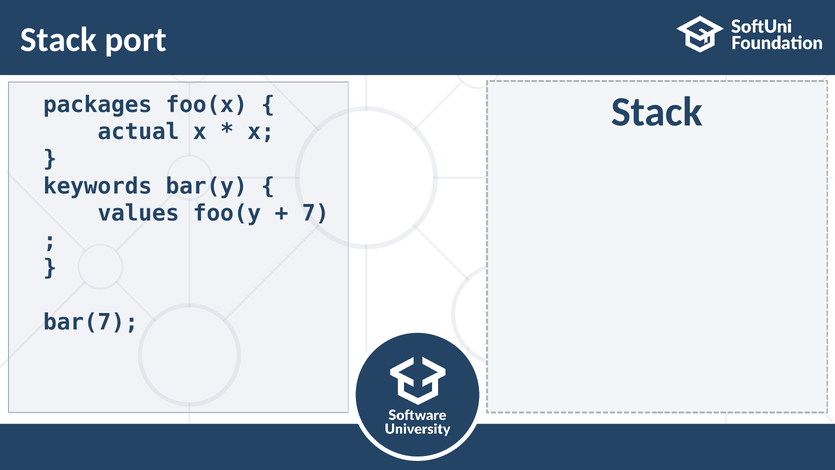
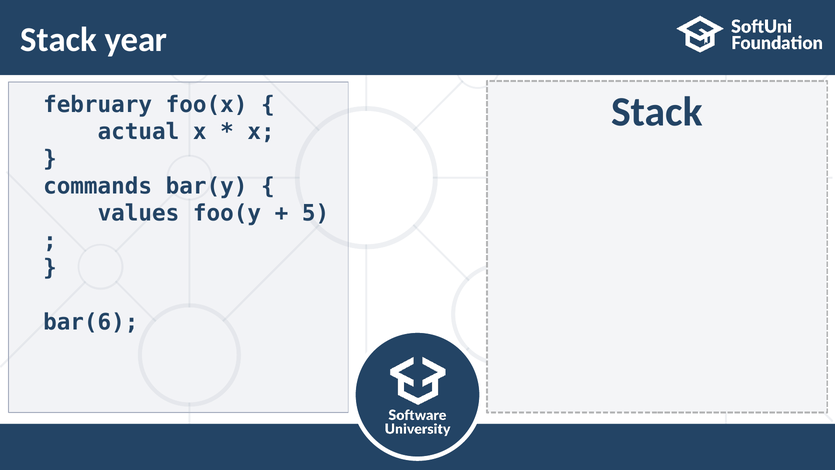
port: port -> year (136, 40)
packages: packages -> february (98, 104)
keywords: keywords -> commands (98, 186)
7: 7 -> 5 (316, 213)
bar(7: bar(7 -> bar(6 (91, 322)
